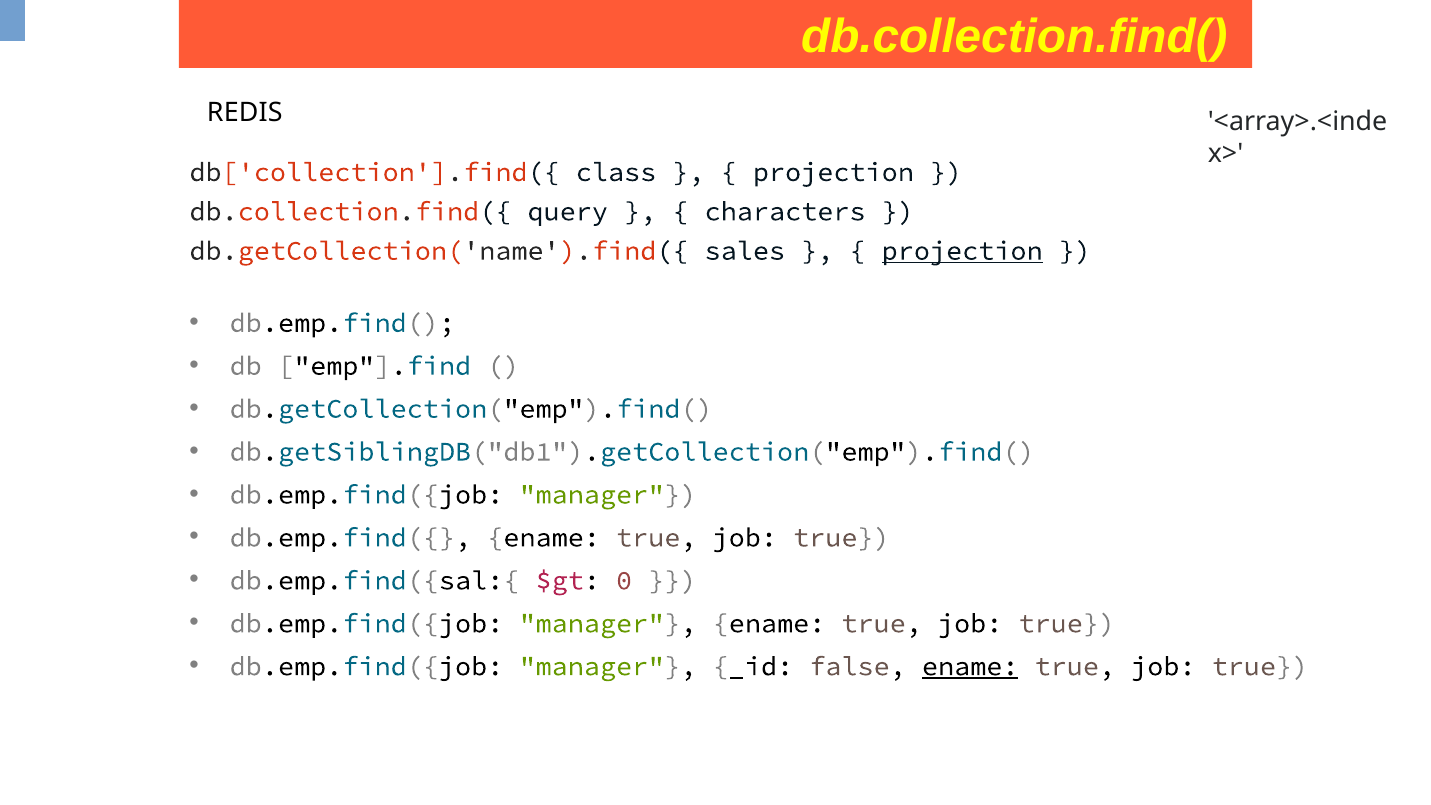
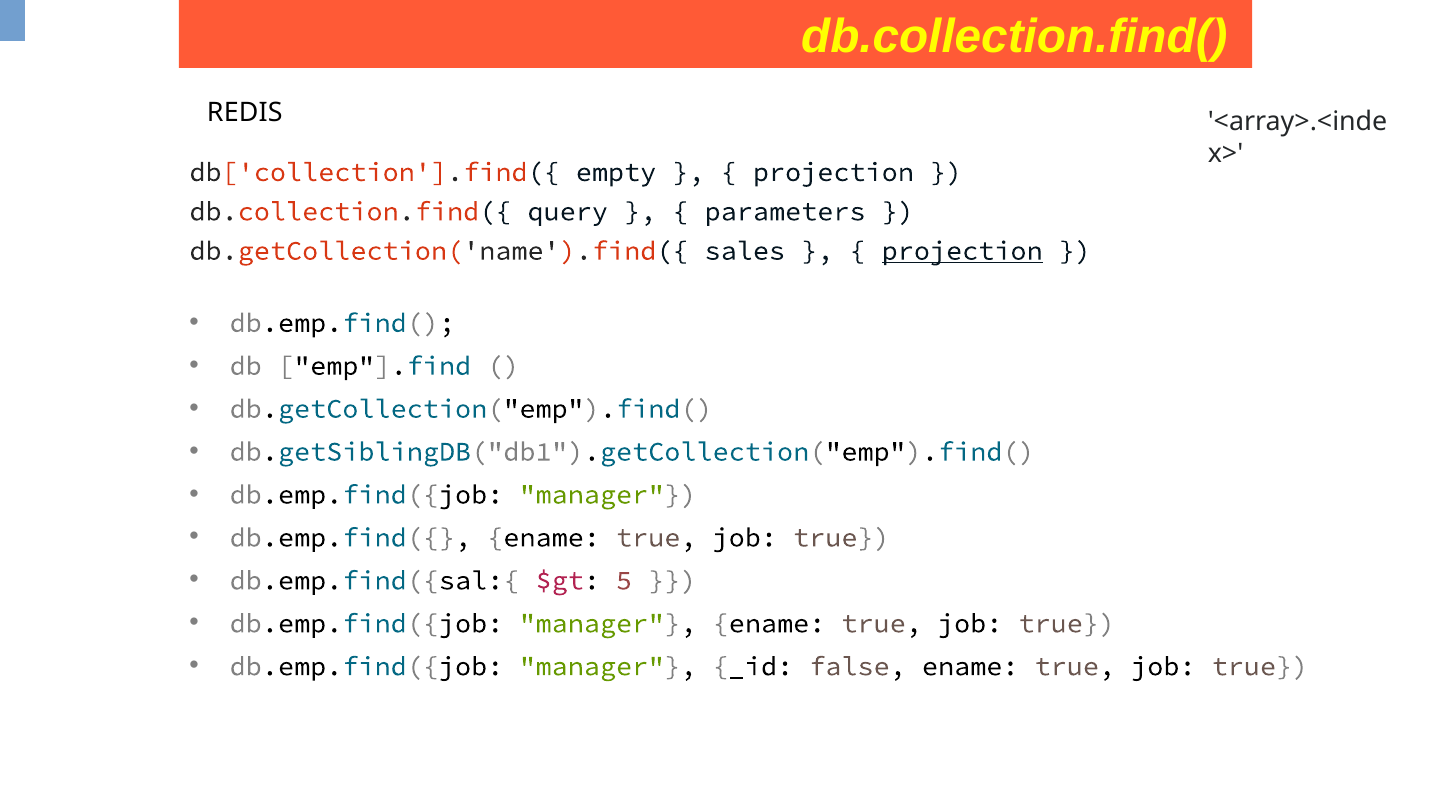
class: class -> empty (616, 172)
characters: characters -> parameters (785, 211)
0: 0 -> 5 (624, 580)
ename underline: present -> none (970, 666)
